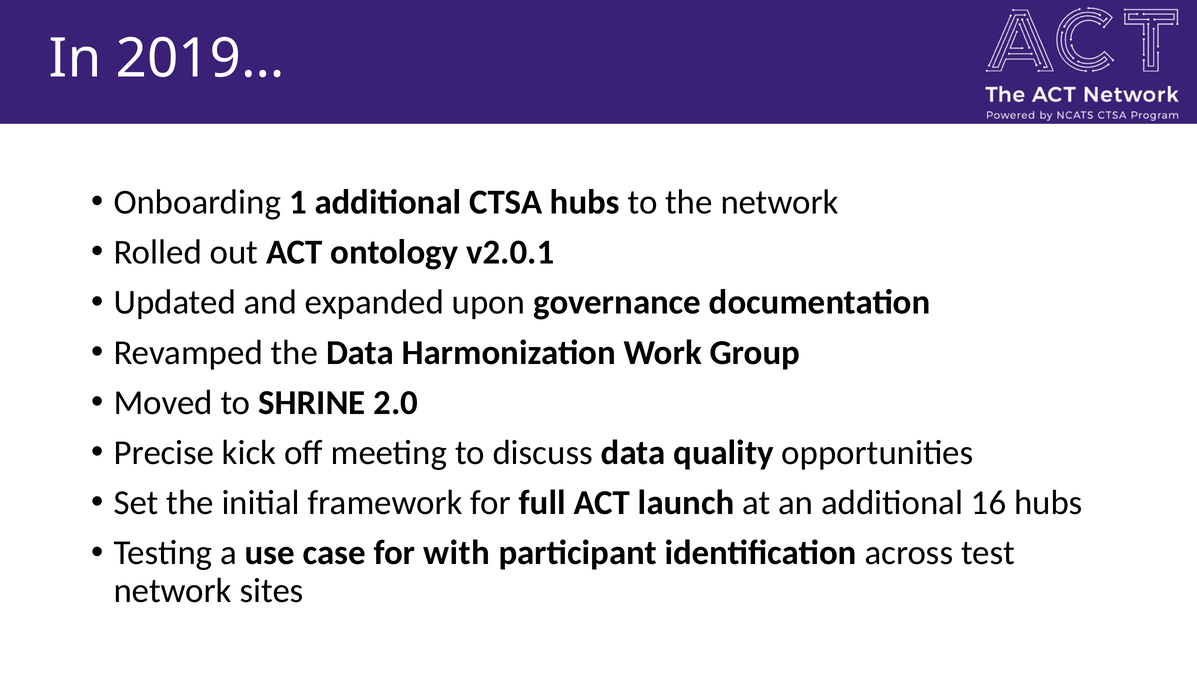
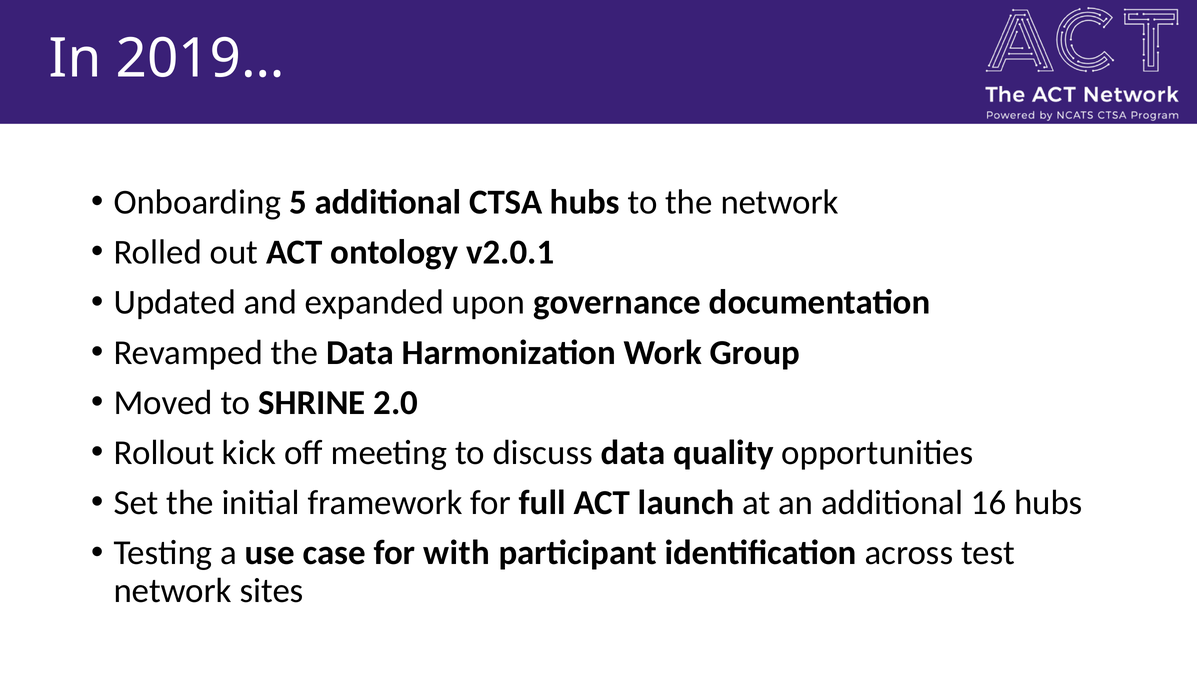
1: 1 -> 5 (298, 202)
Precise: Precise -> Rollout (164, 453)
